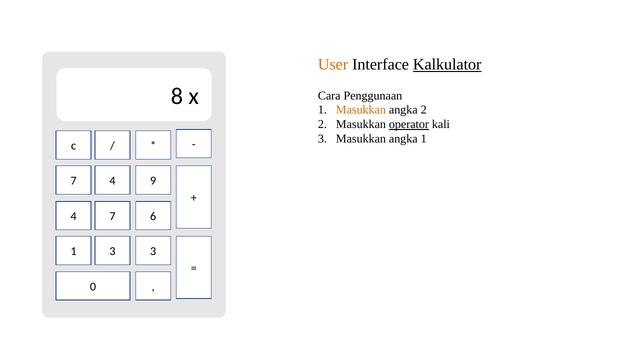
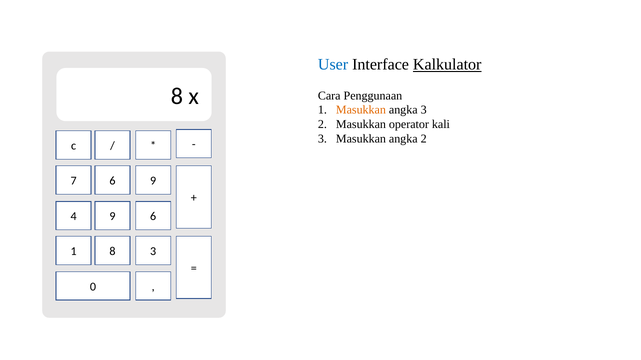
User colour: orange -> blue (333, 65)
angka 2: 2 -> 3 (424, 110)
operator underline: present -> none (409, 125)
angka 1: 1 -> 2 (424, 139)
7 4: 4 -> 6 (113, 181)
4 7: 7 -> 9 (113, 217)
1 3: 3 -> 8 (113, 252)
